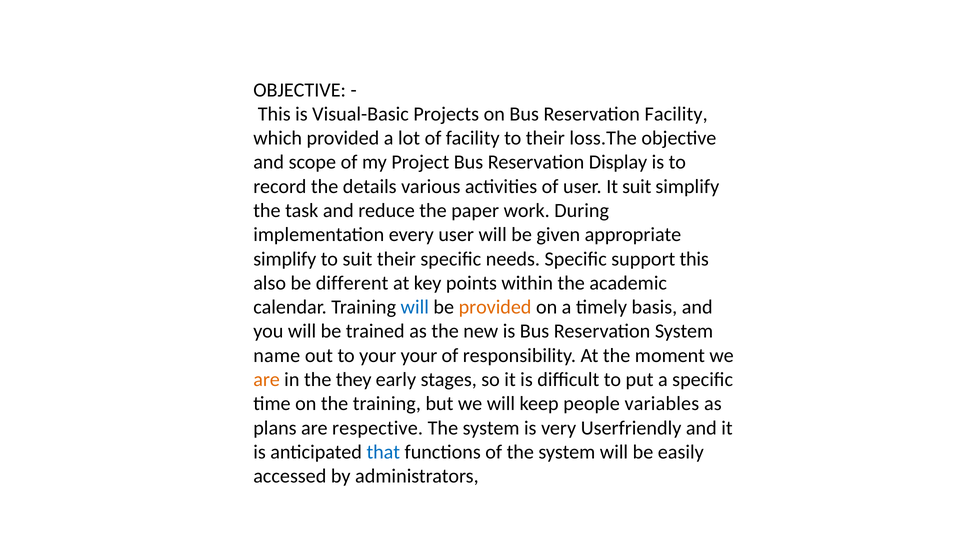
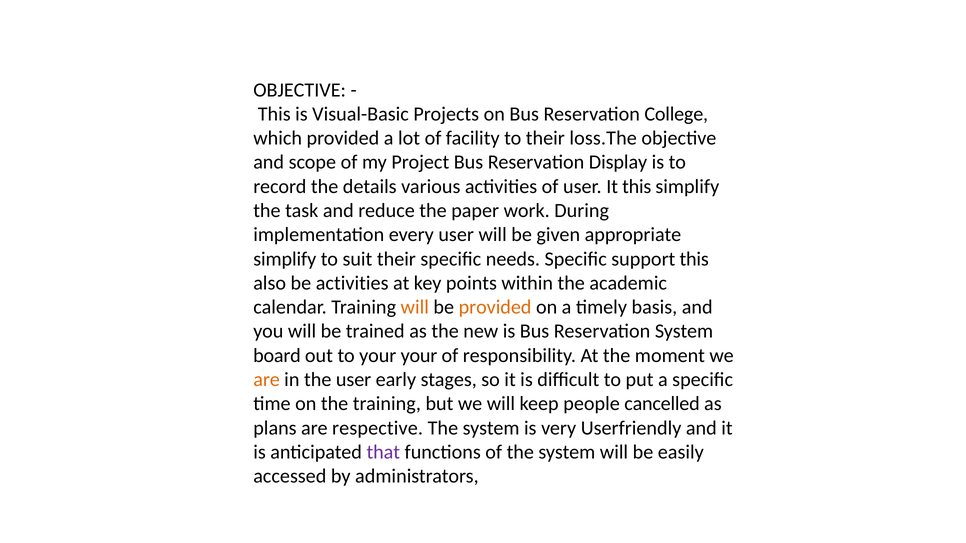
Reservation Facility: Facility -> College (676, 114)
It suit: suit -> this (637, 187)
be different: different -> activities (352, 283)
will colour: blue -> orange (415, 307)
name: name -> board (277, 356)
the they: they -> user (354, 380)
variables: variables -> cancelled (662, 404)
that colour: blue -> purple (383, 452)
